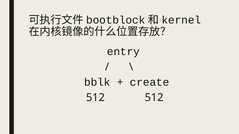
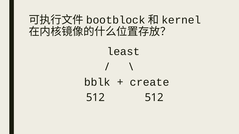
entry: entry -> least (123, 52)
